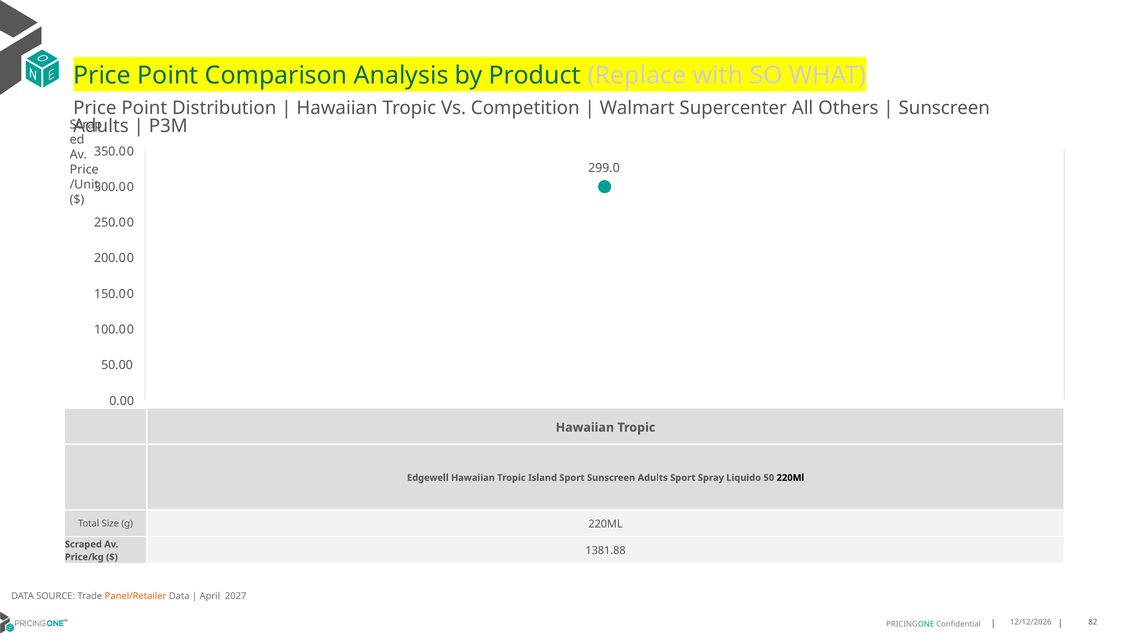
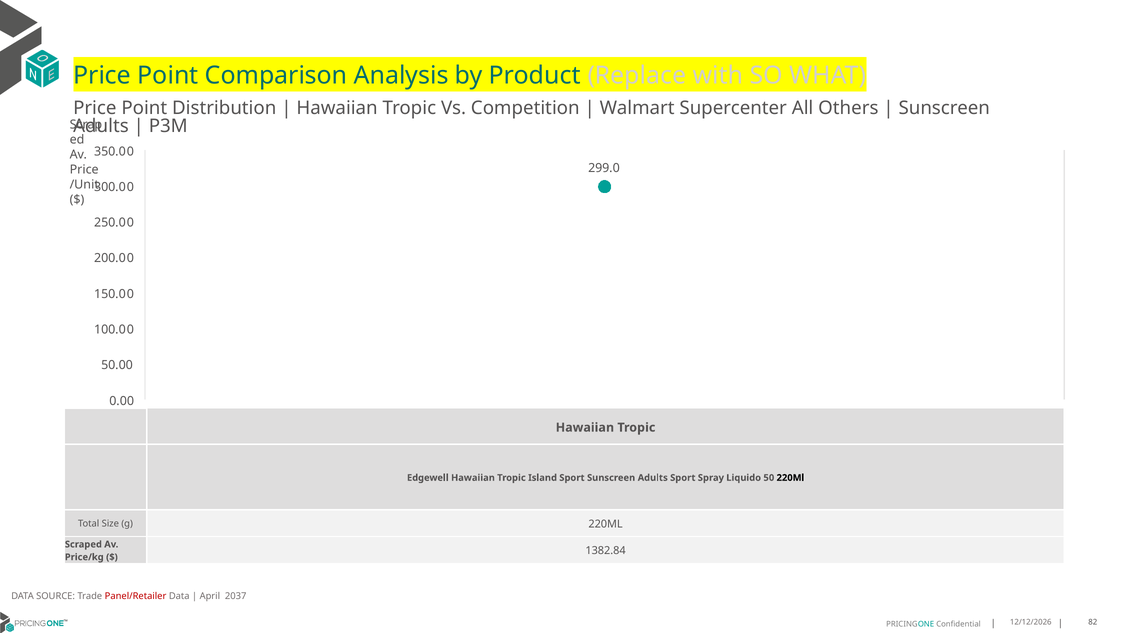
1381.88: 1381.88 -> 1382.84 (606, 551)
Panel/Retailer colour: orange -> red (136, 596)
2027: 2027 -> 2037 (236, 596)
